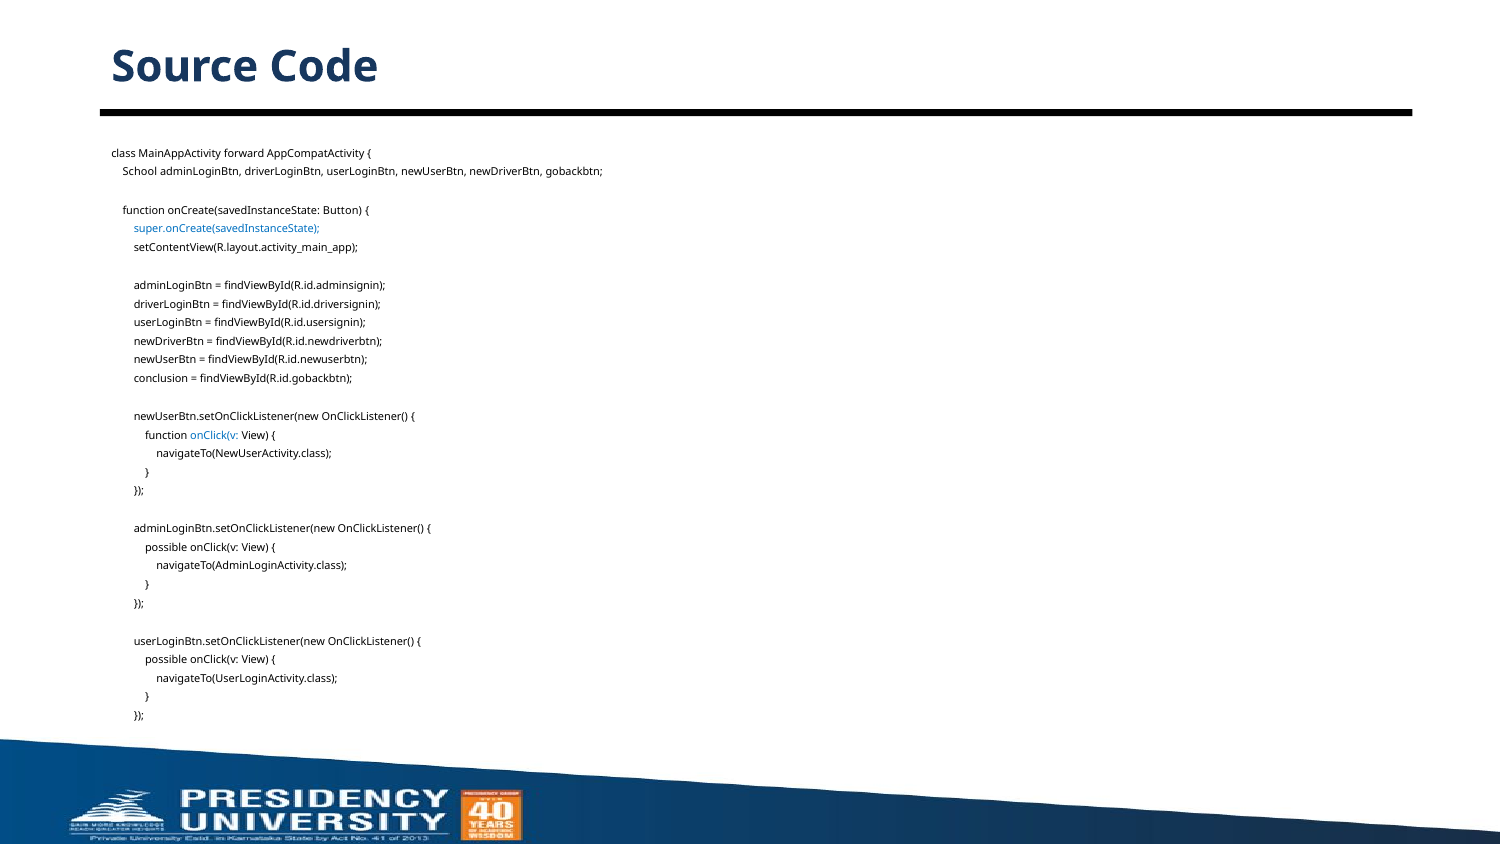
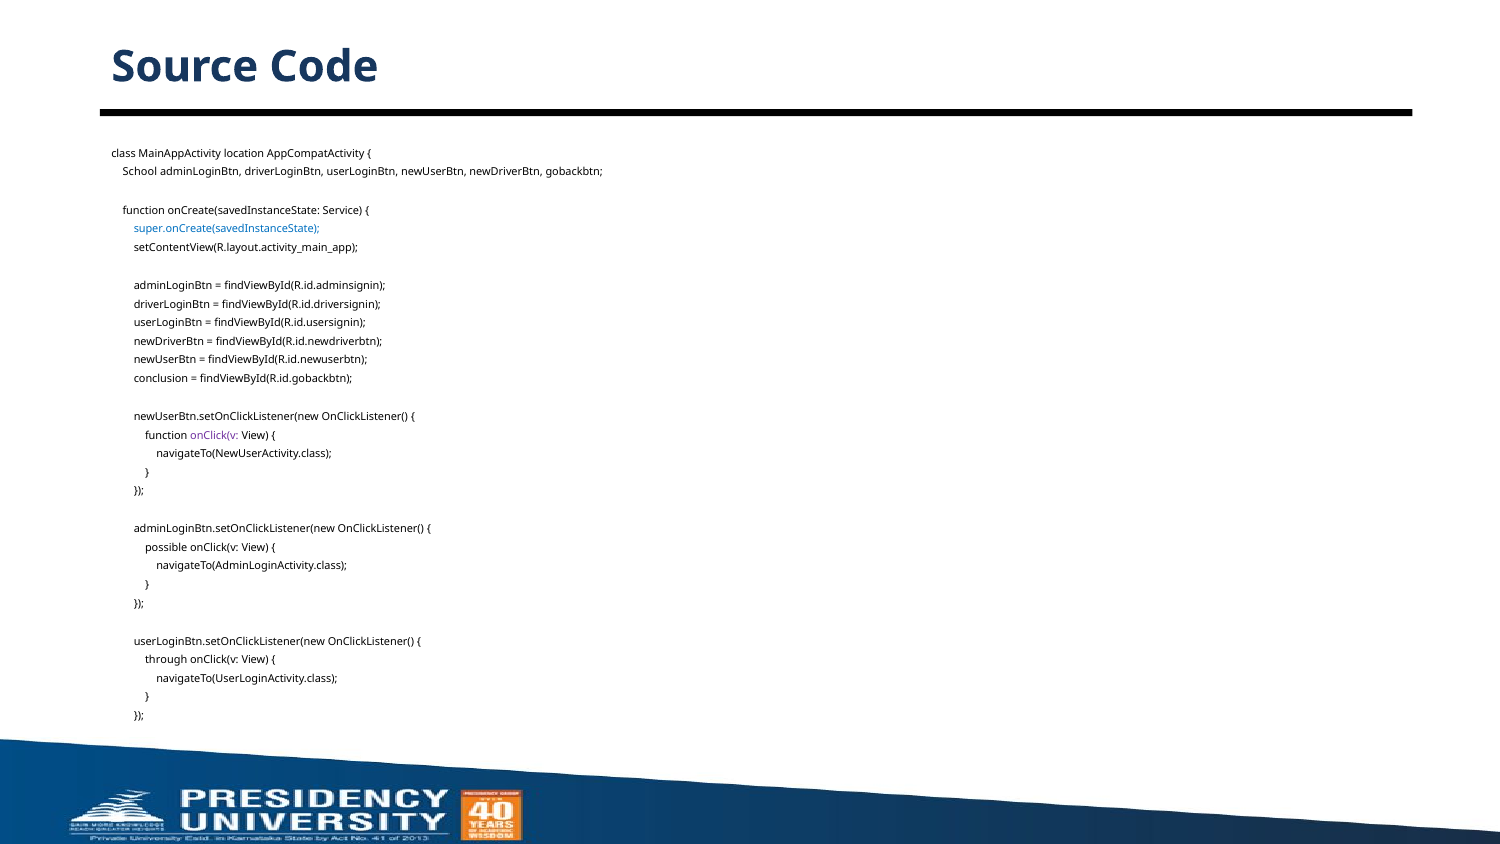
forward: forward -> location (244, 154)
Button: Button -> Service (342, 210)
onClick(v colour: blue -> purple (214, 435)
possible: possible -> through (166, 660)
